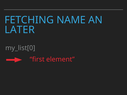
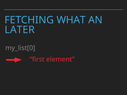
NAME: NAME -> WHAT (71, 20)
